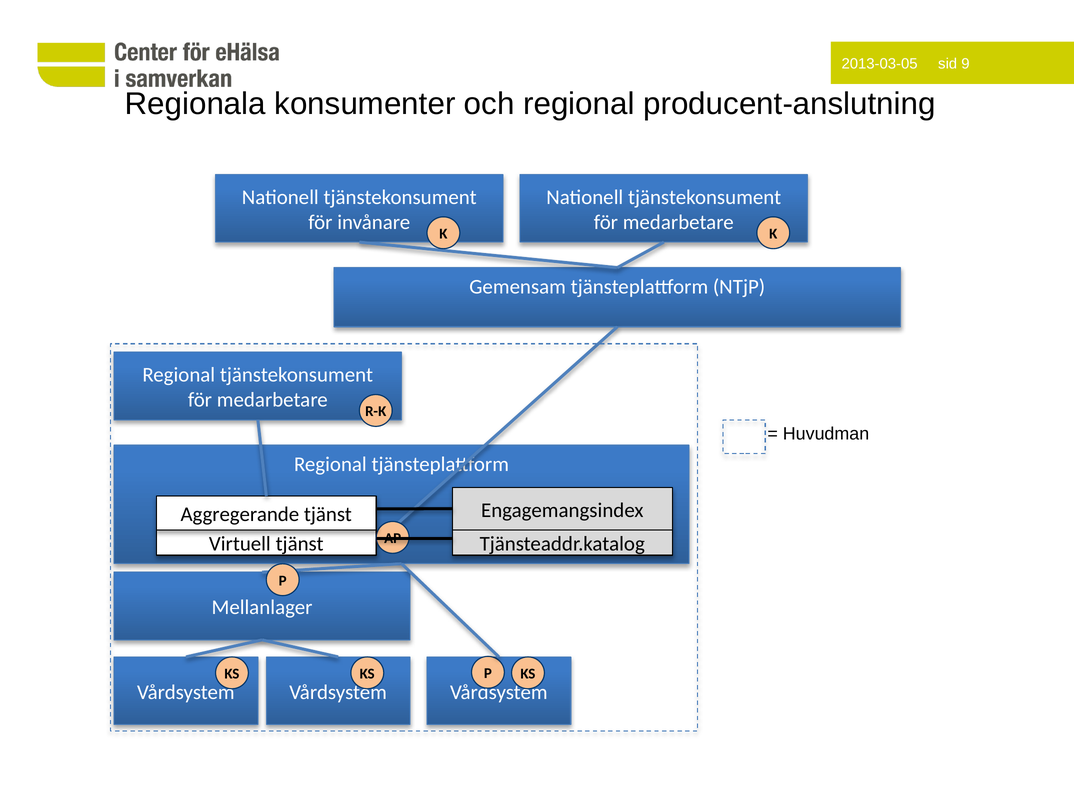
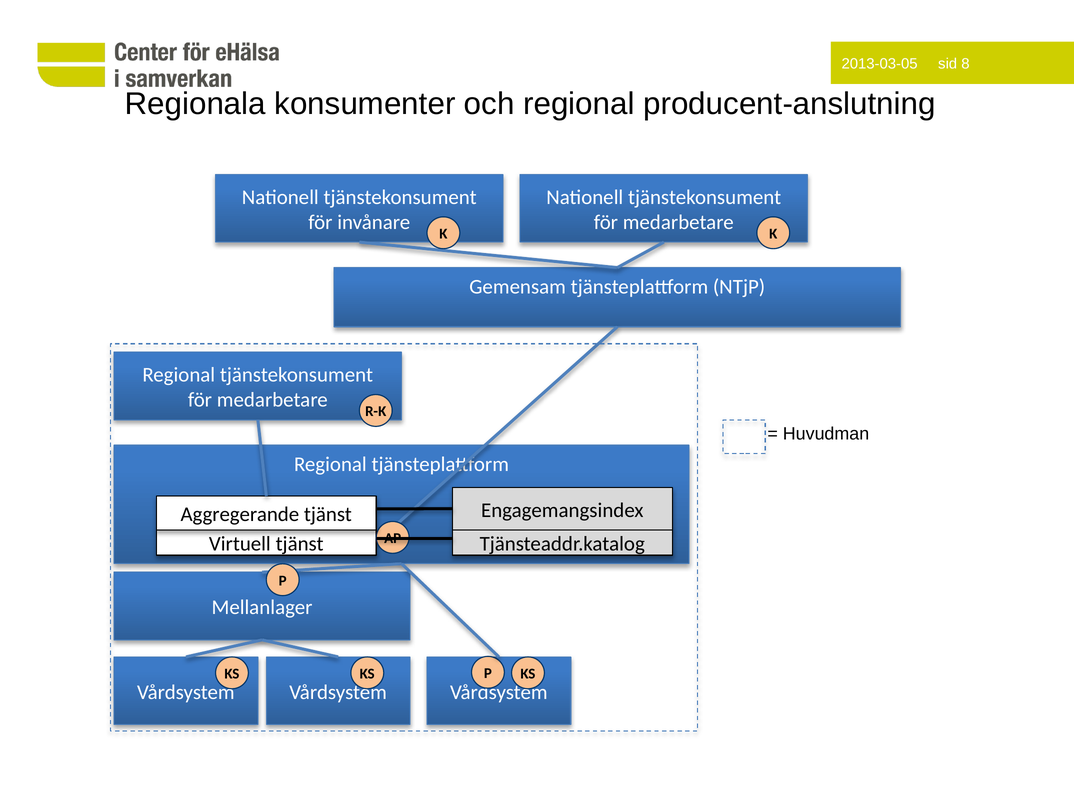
9: 9 -> 8 (966, 64)
